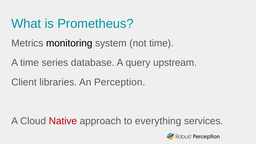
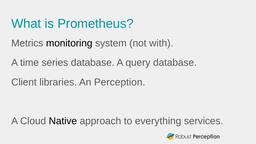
not time: time -> with (161, 43)
query upstream: upstream -> database (175, 63)
Native colour: red -> black (63, 121)
